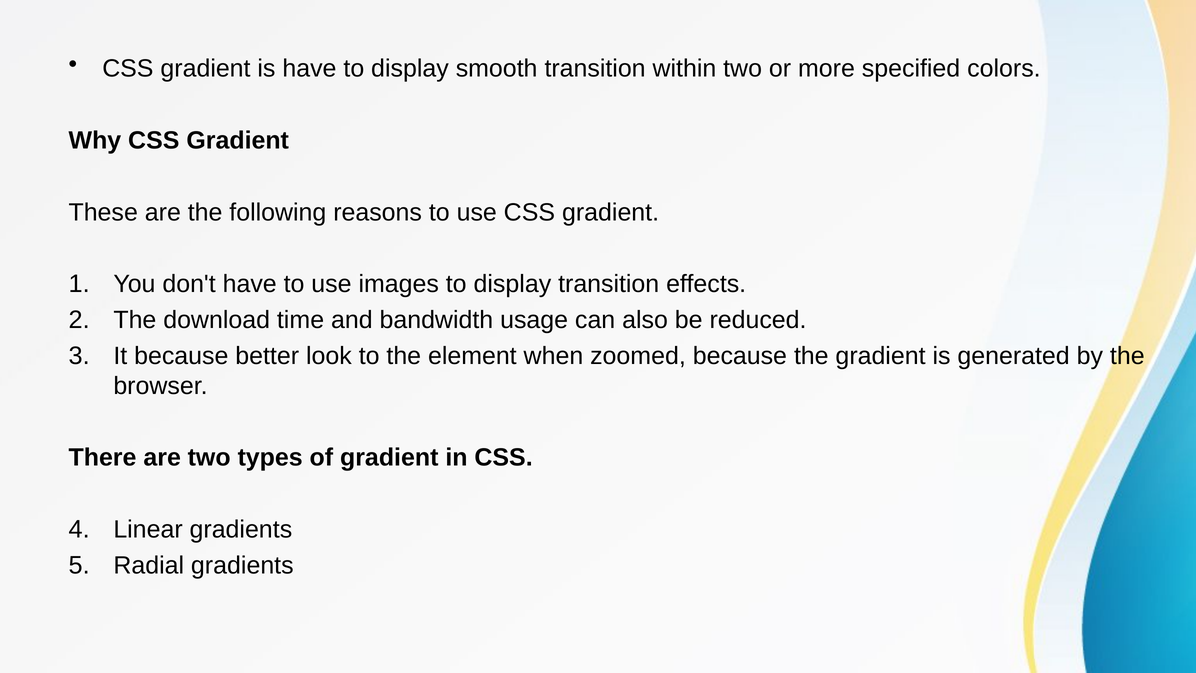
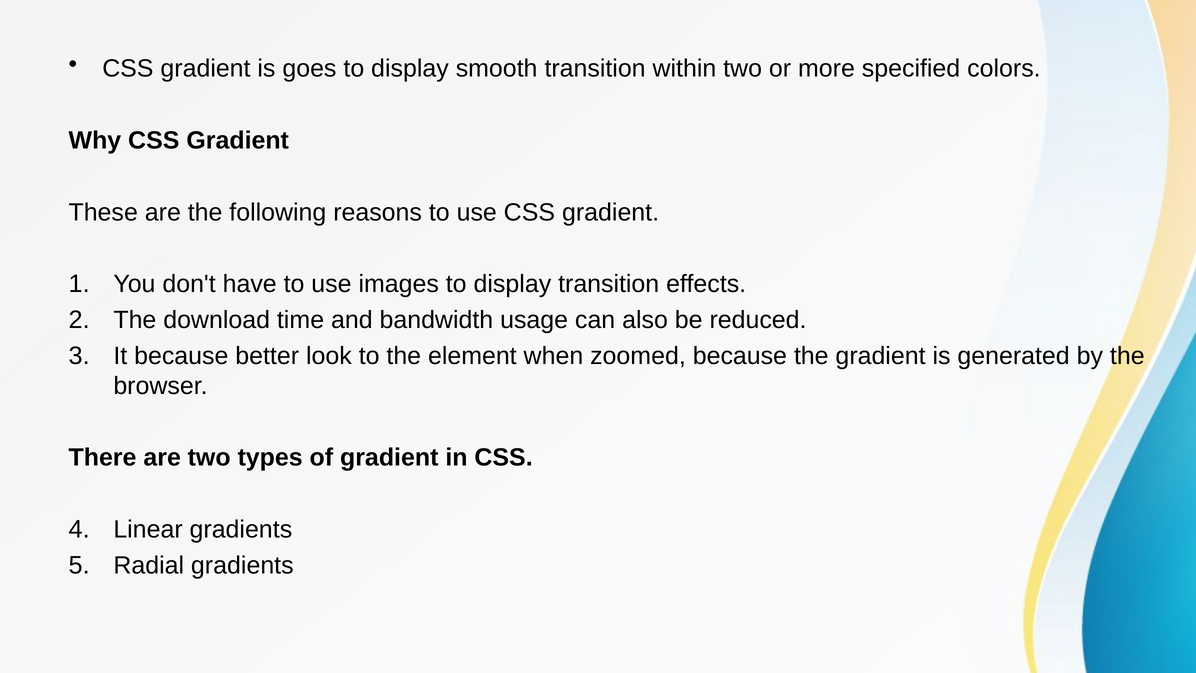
is have: have -> goes (309, 69)
